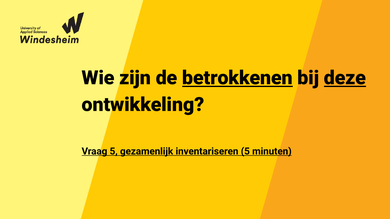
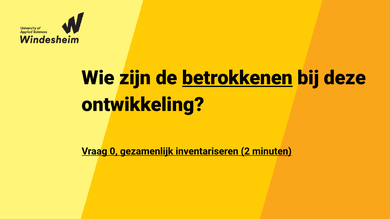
deze underline: present -> none (345, 78)
Vraag 5: 5 -> 0 (114, 151)
inventariseren 5: 5 -> 2 (245, 151)
